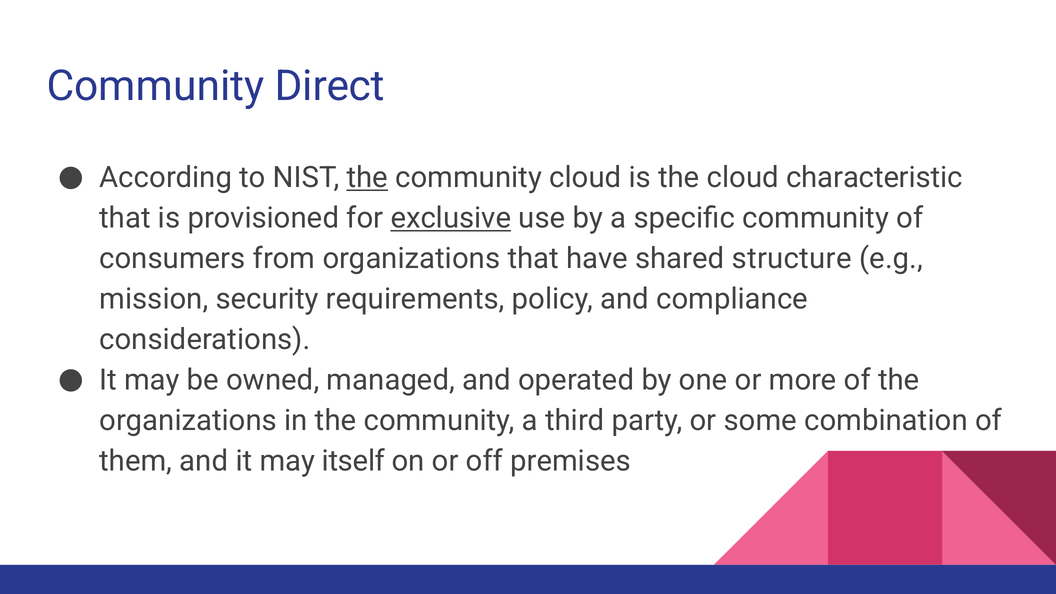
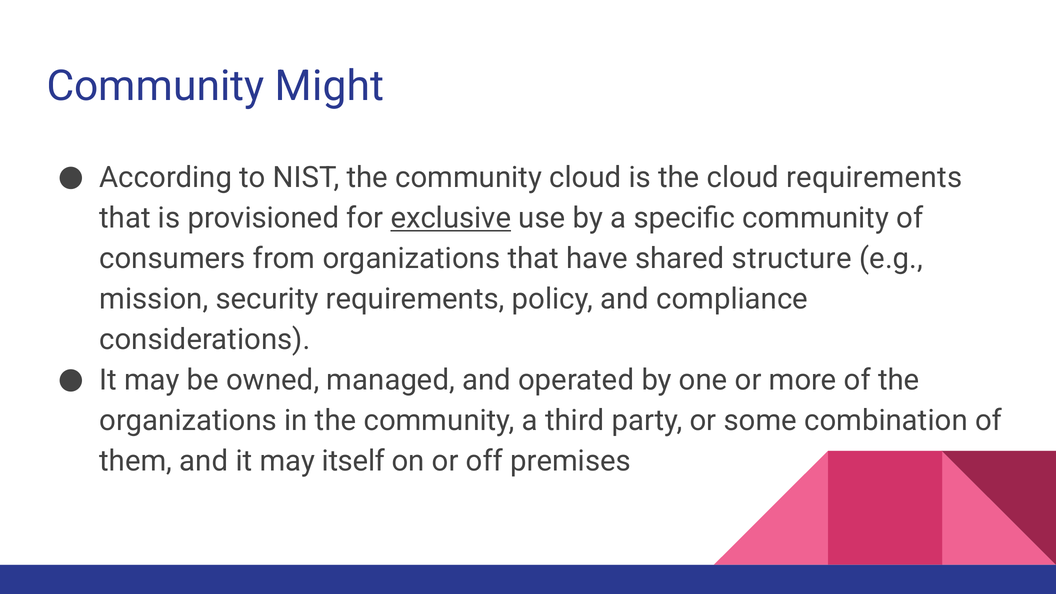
Direct: Direct -> Might (330, 86)
the underline: present -> none (367, 178)
cloud characteristic: characteristic -> requirements (874, 178)
